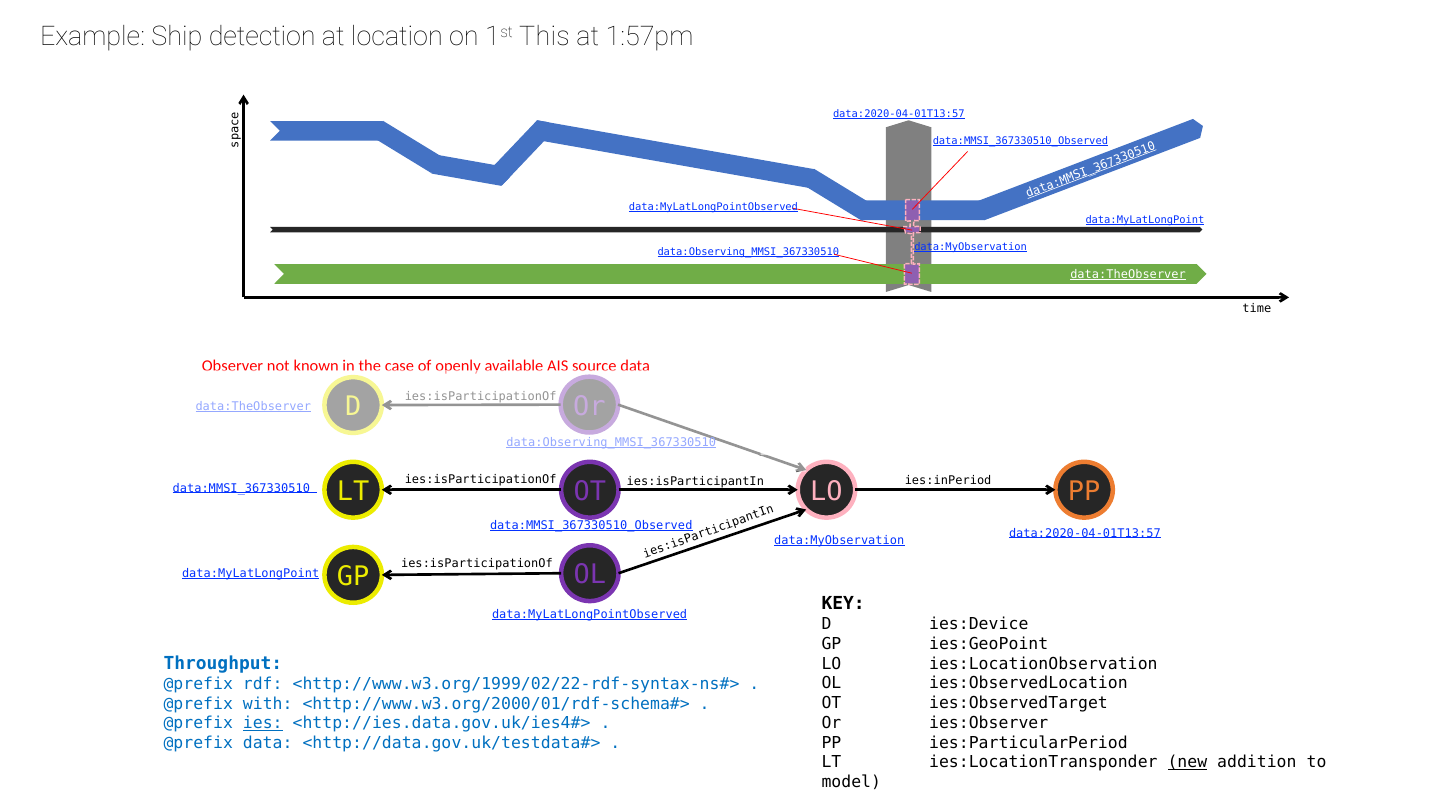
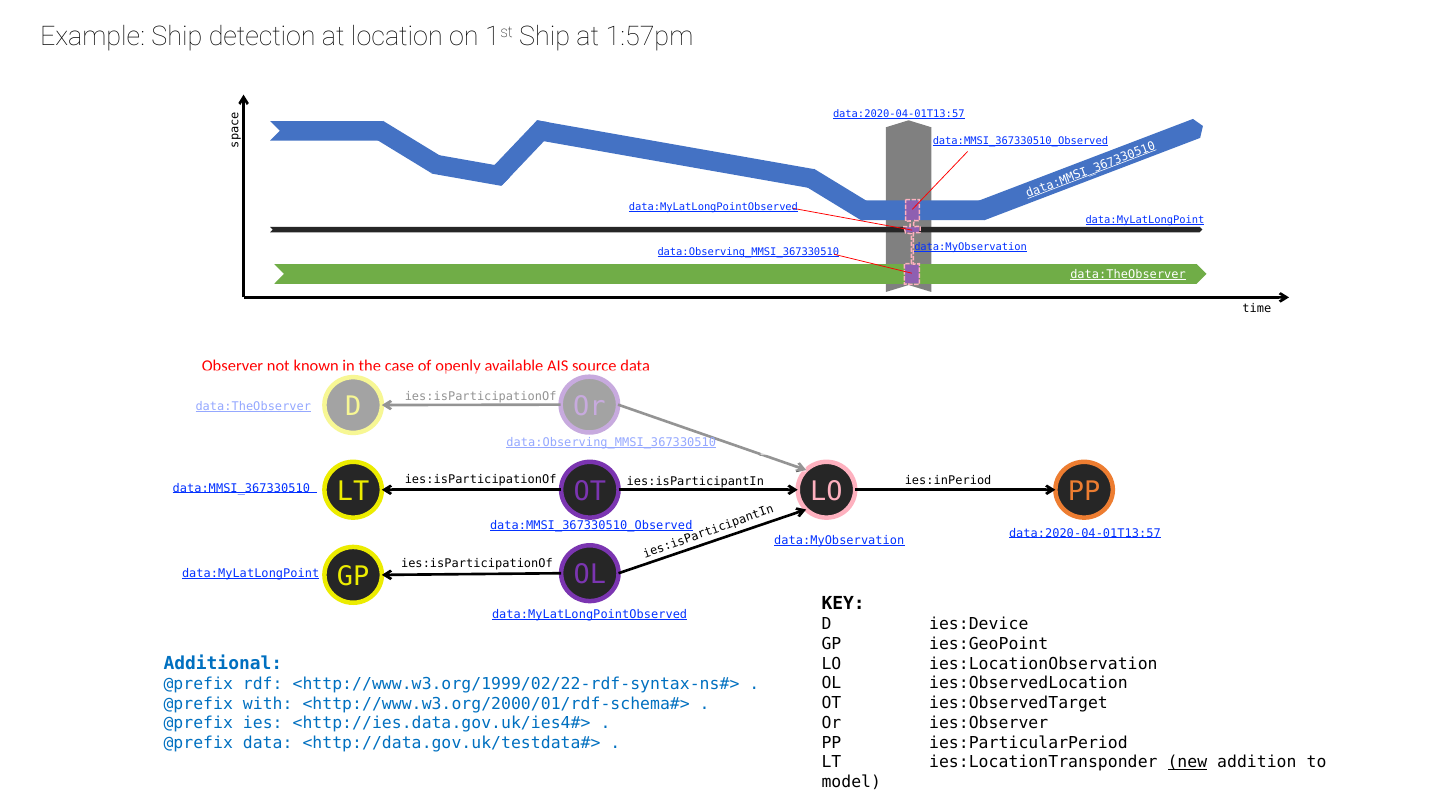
1st This: This -> Ship (545, 37)
Throughput: Throughput -> Additional (223, 663)
ies underline: present -> none (263, 723)
